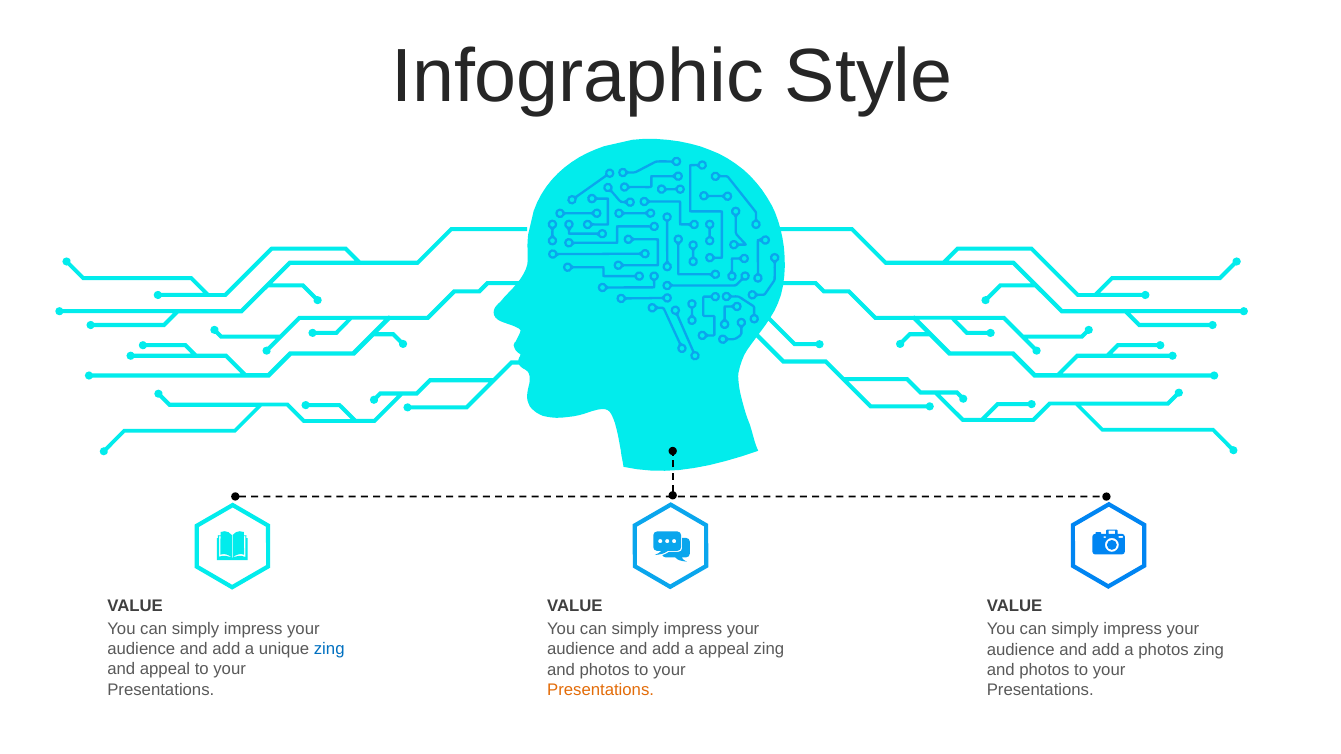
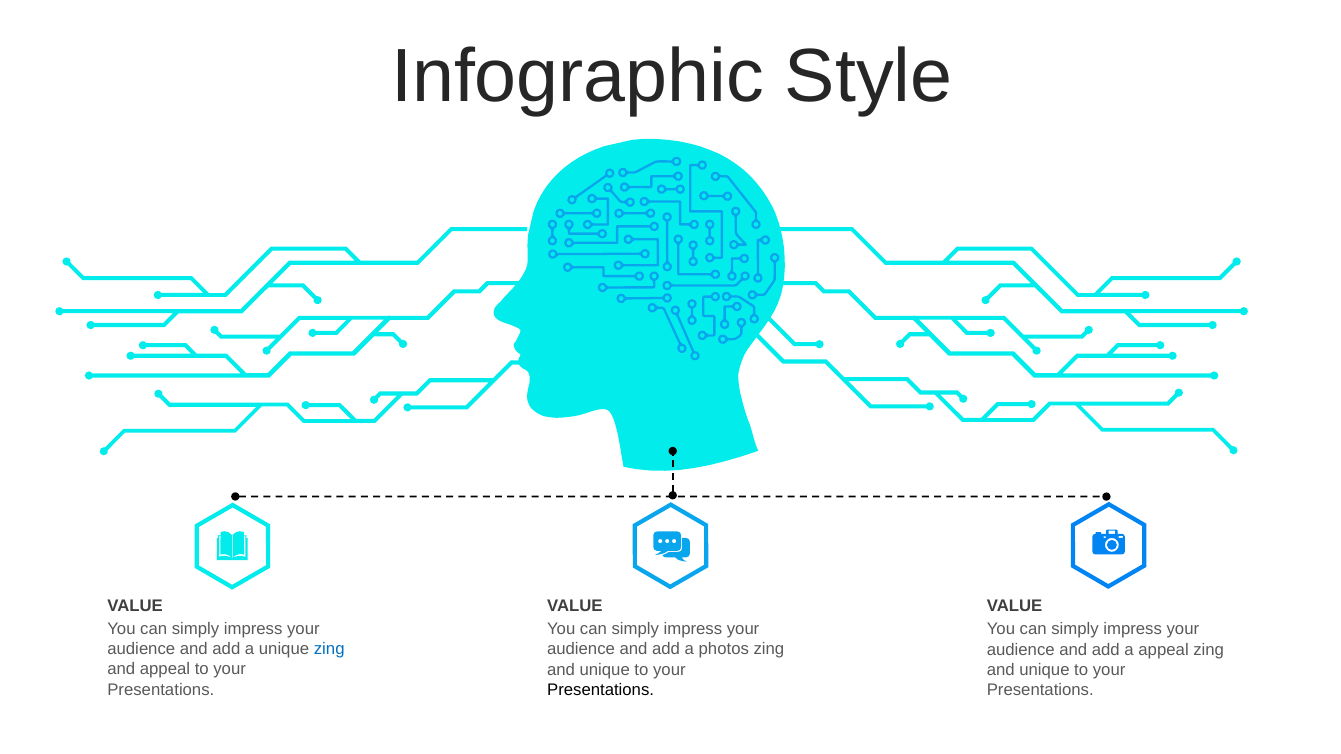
a appeal: appeal -> photos (724, 650)
a photos: photos -> appeal (1164, 650)
photos: photos -> unique (605, 670)
photos: photos -> unique (1044, 670)
Presentations colour: orange -> black (601, 690)
